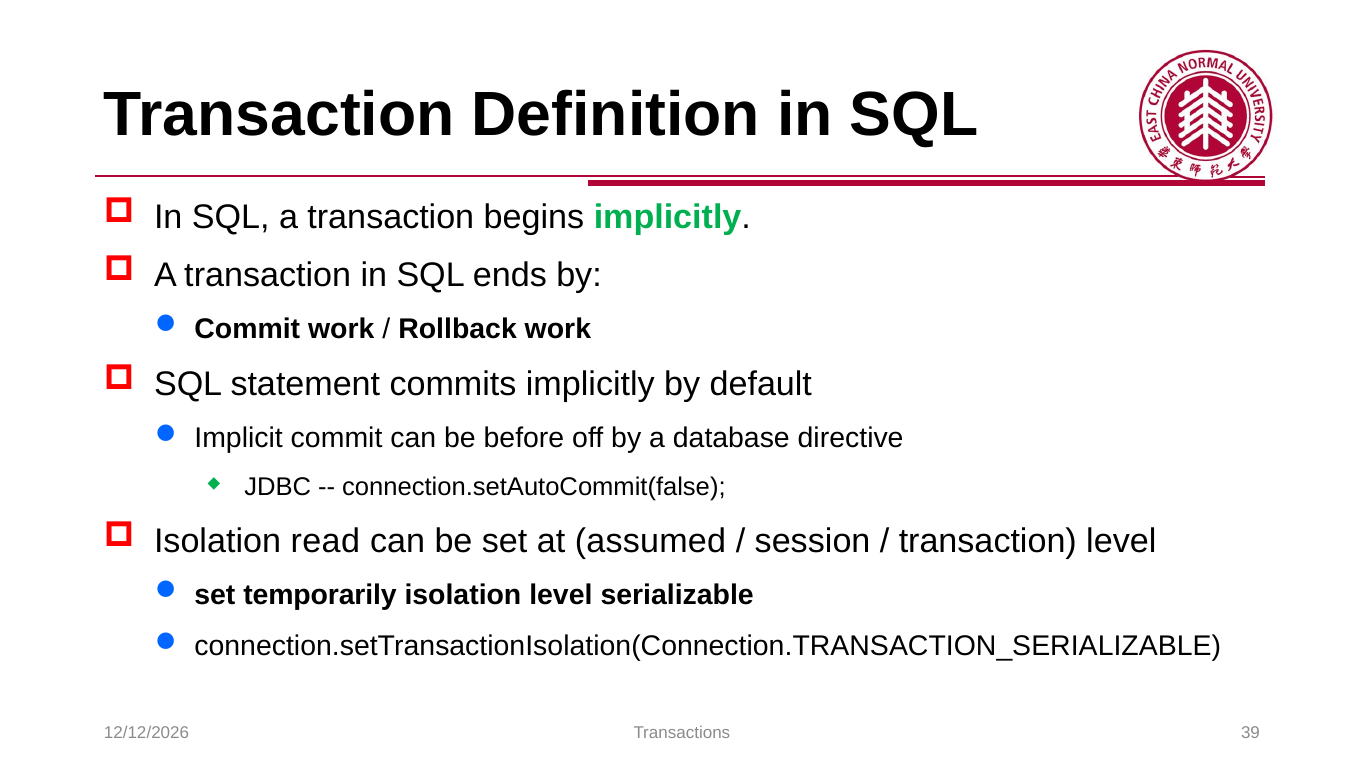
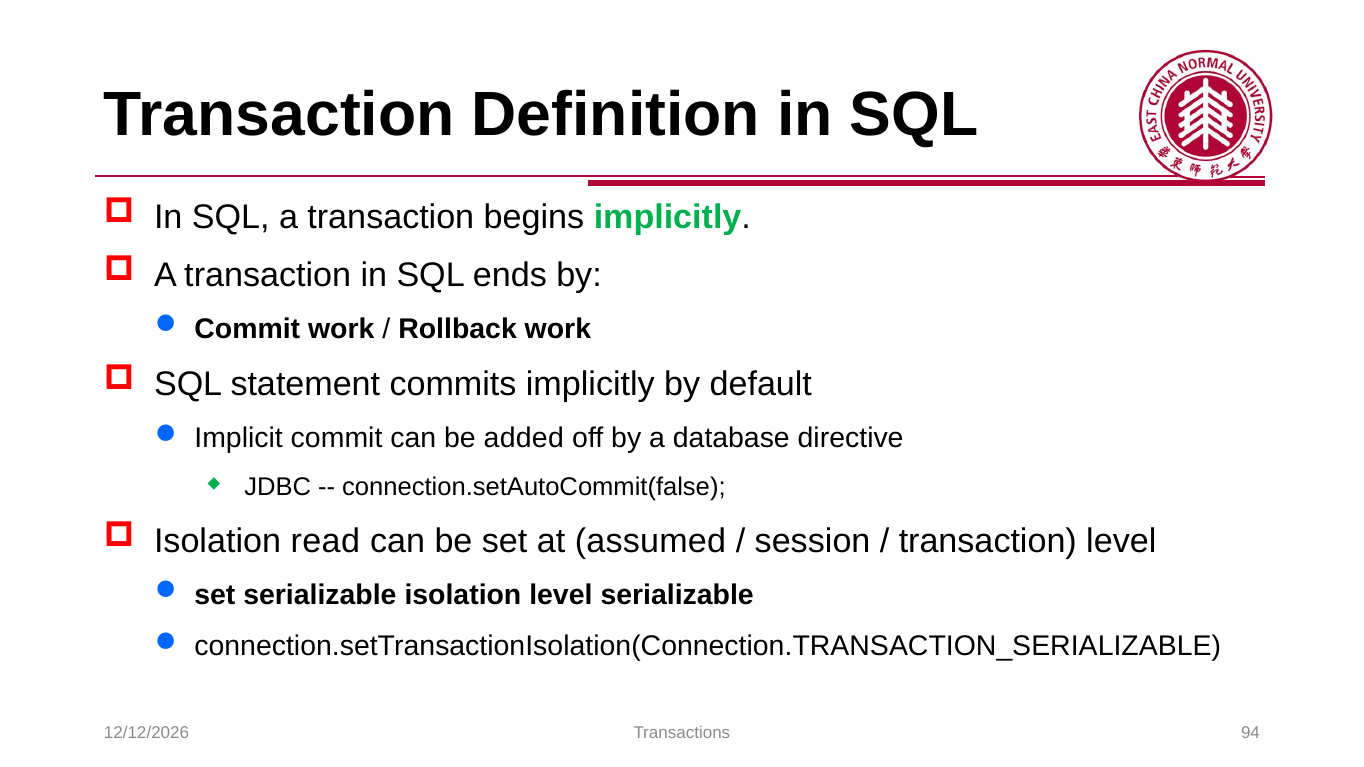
before: before -> added (524, 438)
set temporarily: temporarily -> serializable (320, 595)
39: 39 -> 94 (1250, 733)
